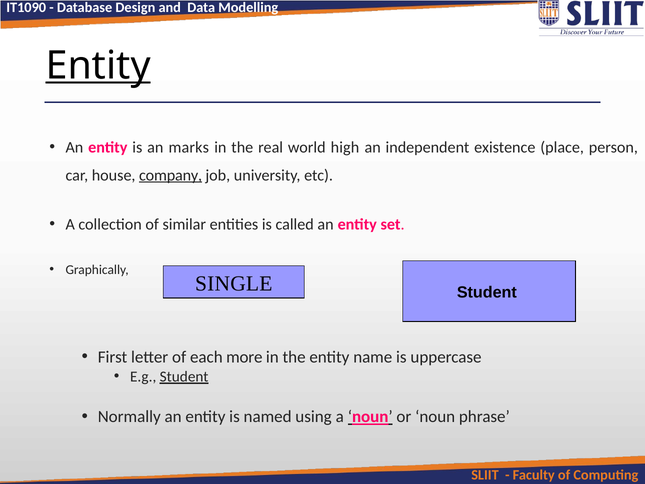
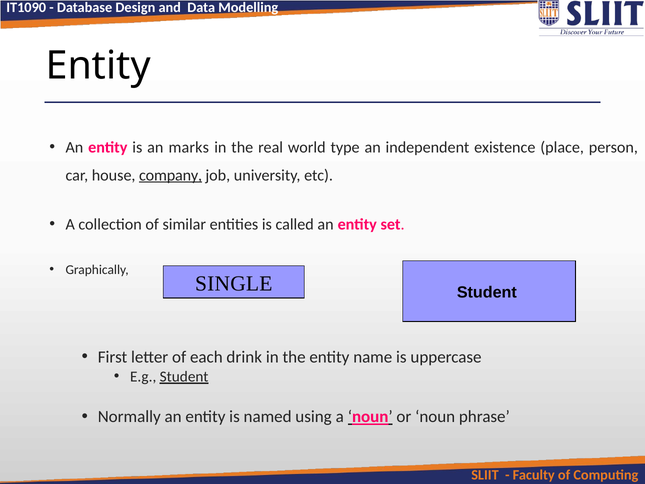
Entity underline: present -> none (98, 66)
high: high -> type (345, 147)
more: more -> drink (244, 357)
